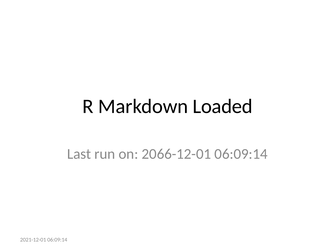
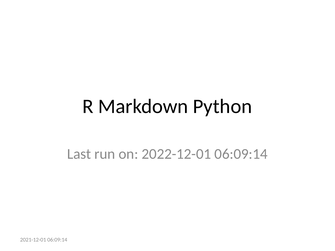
Loaded: Loaded -> Python (222, 106)
2066-12-01: 2066-12-01 -> 2022-12-01 (176, 154)
